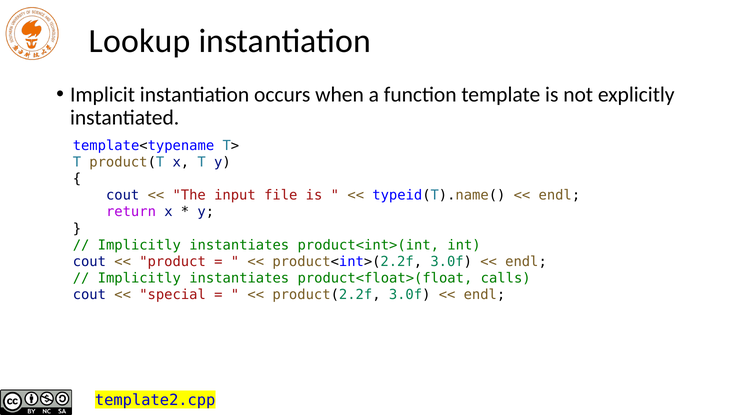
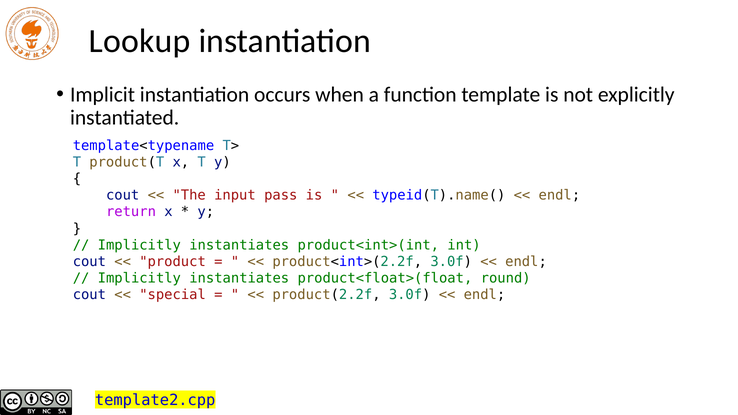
file: file -> pass (281, 195)
calls: calls -> round (506, 278)
